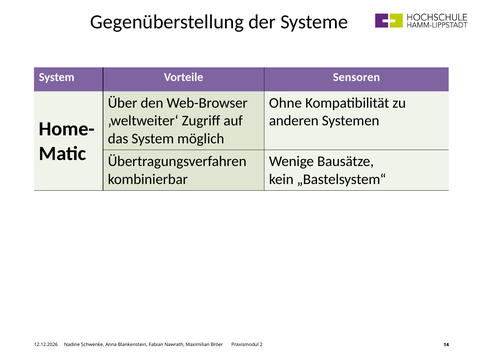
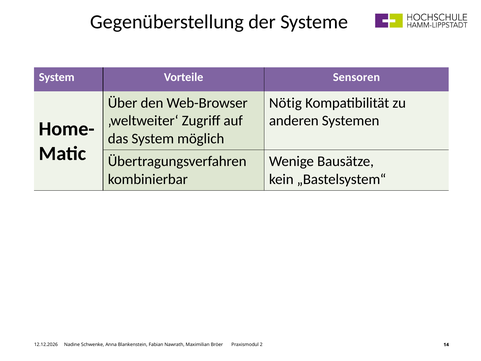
Ohne: Ohne -> Nötig (285, 103)
